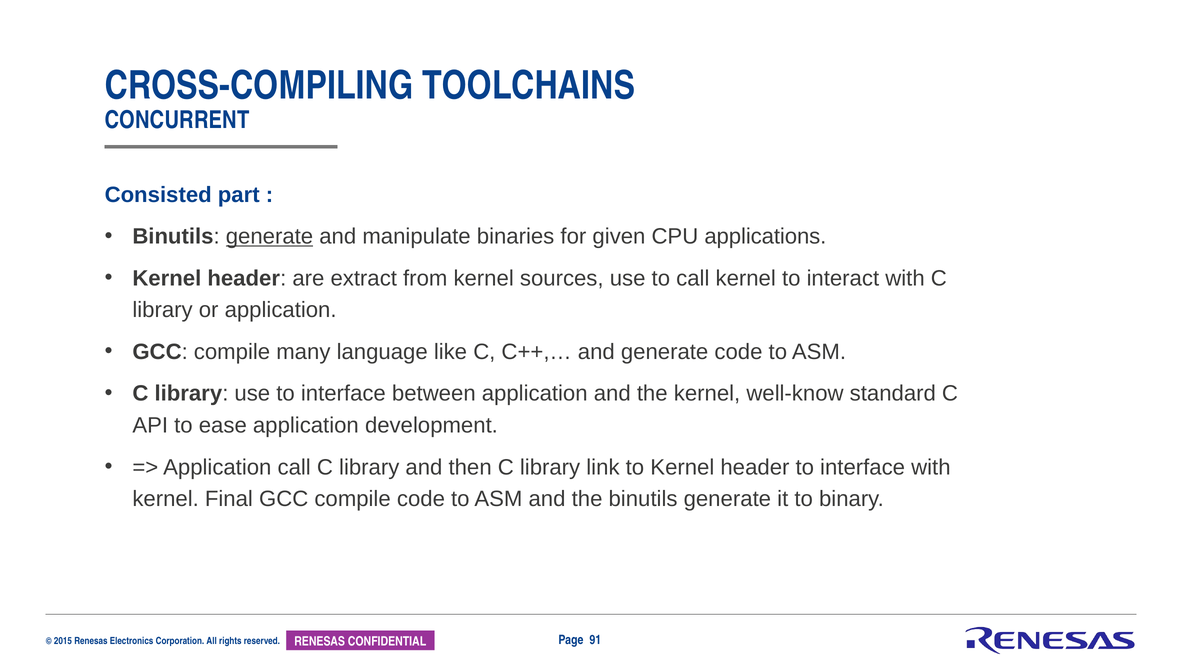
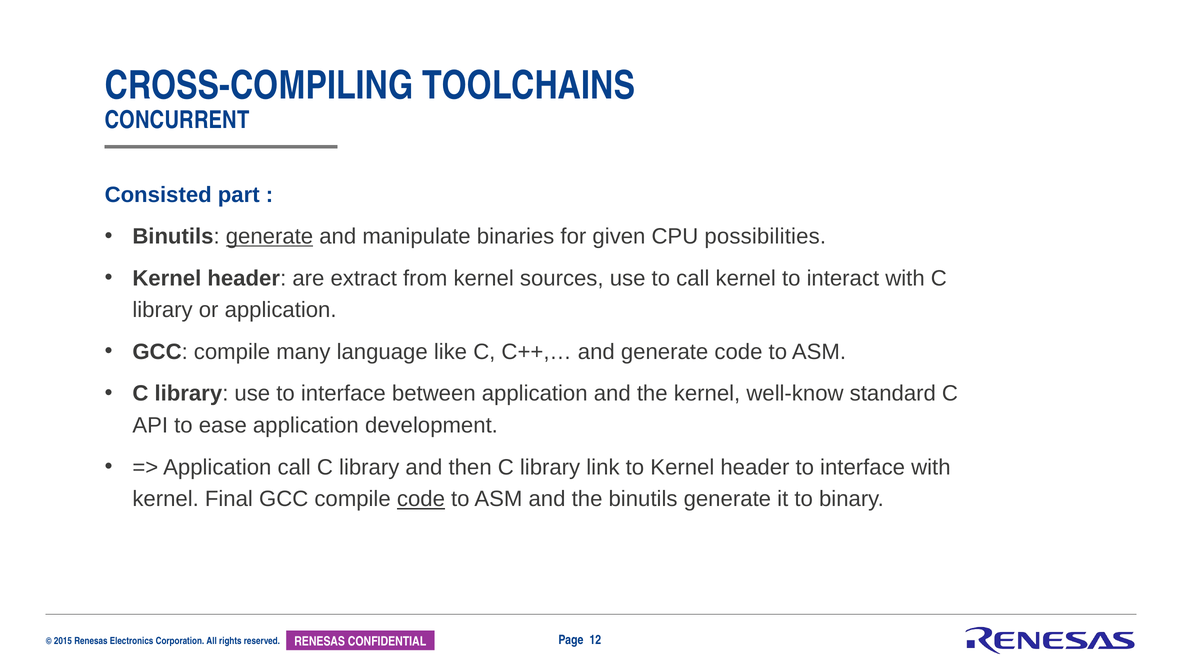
applications: applications -> possibilities (765, 236)
code underline: none -> present (421, 499)
91: 91 -> 12 (595, 640)
